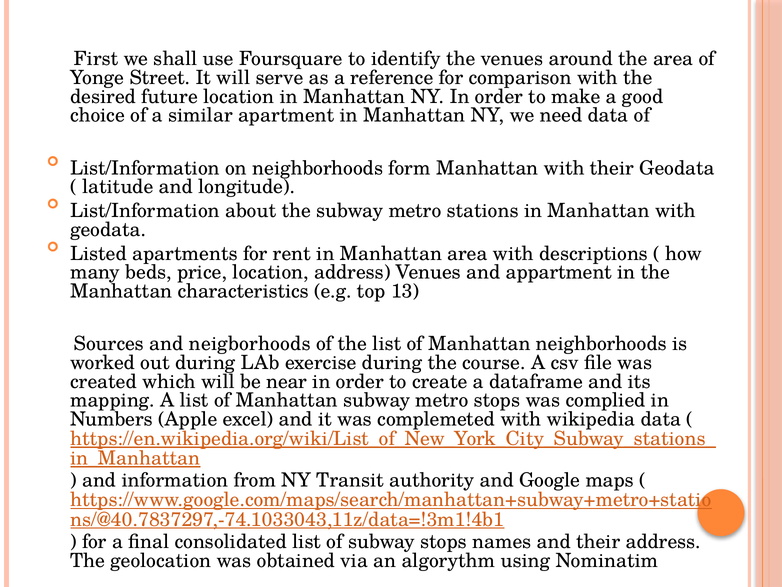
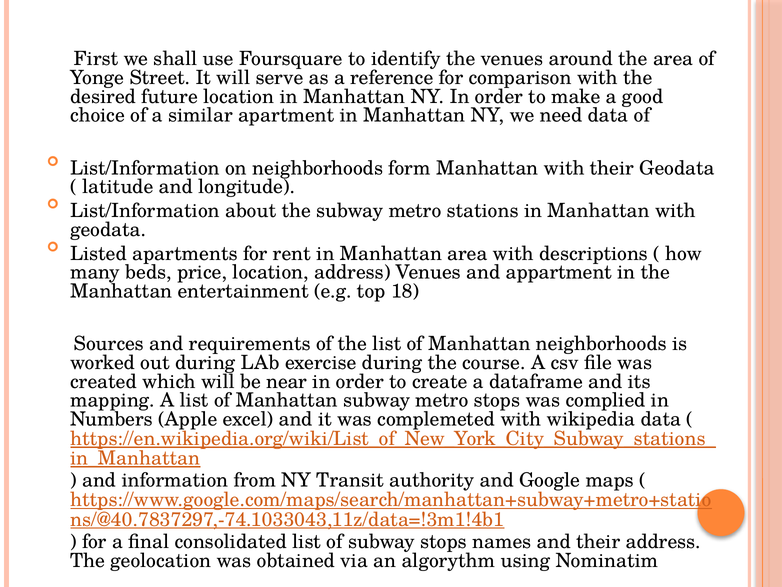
characteristics: characteristics -> entertainment (243, 291)
13: 13 -> 18 (405, 291)
neigborhoods: neigborhoods -> requirements (250, 344)
